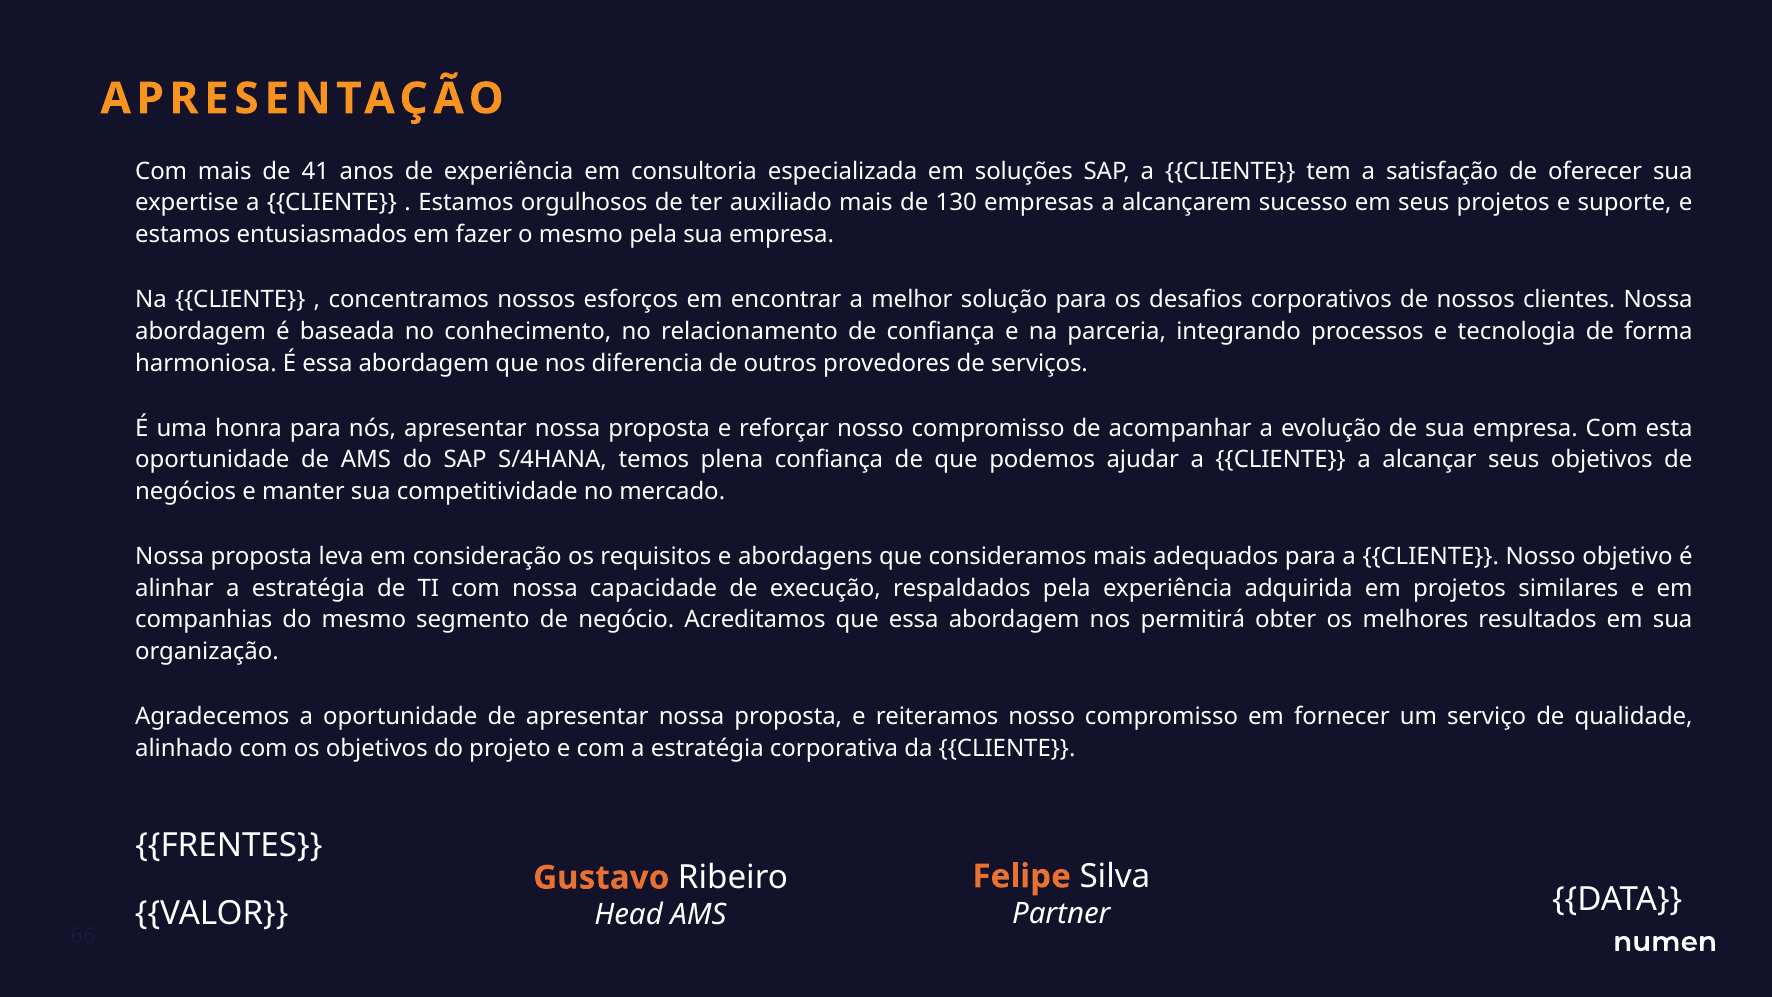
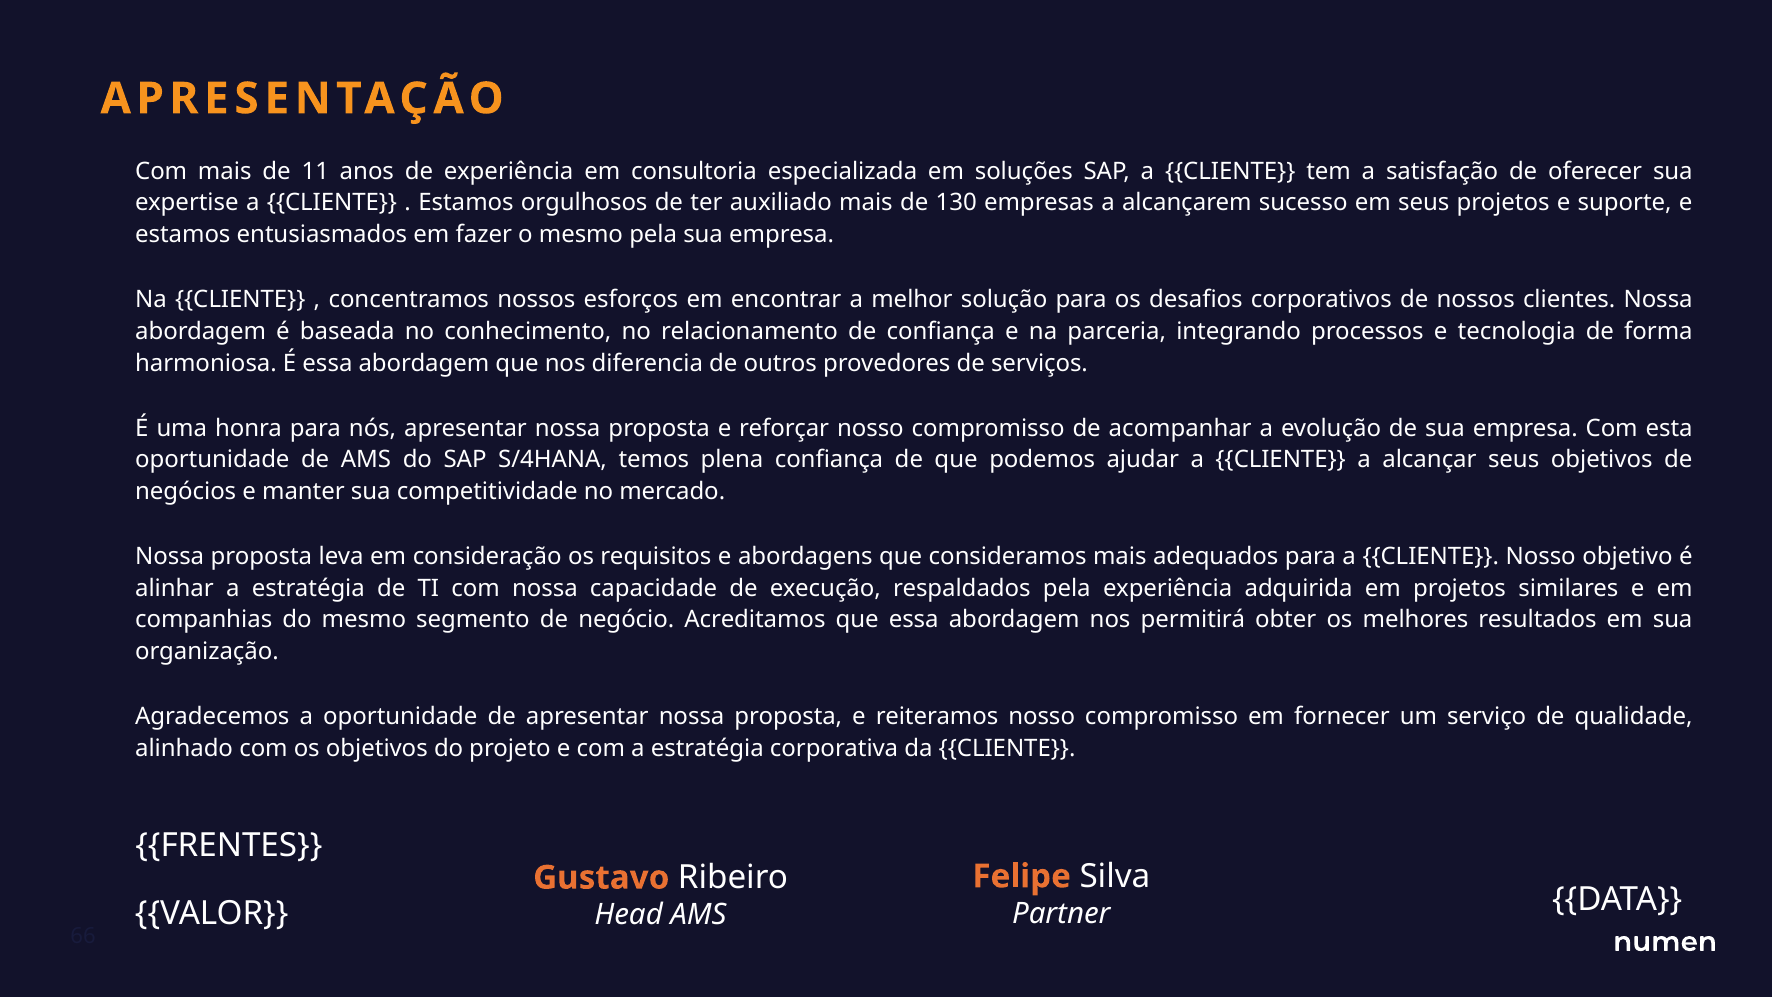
41: 41 -> 11 (315, 171)
